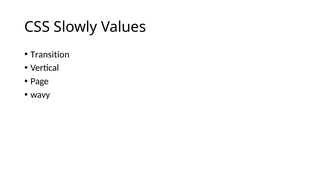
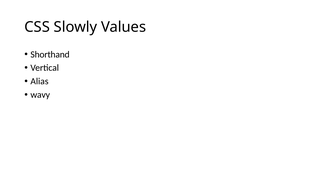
Transition: Transition -> Shorthand (50, 54)
Page: Page -> Alias (39, 81)
